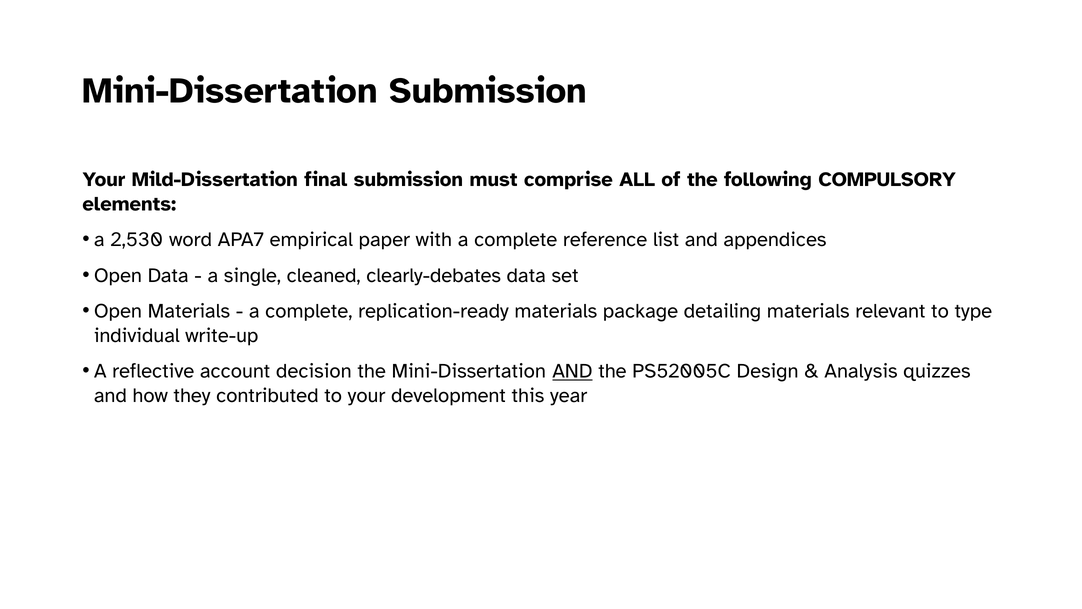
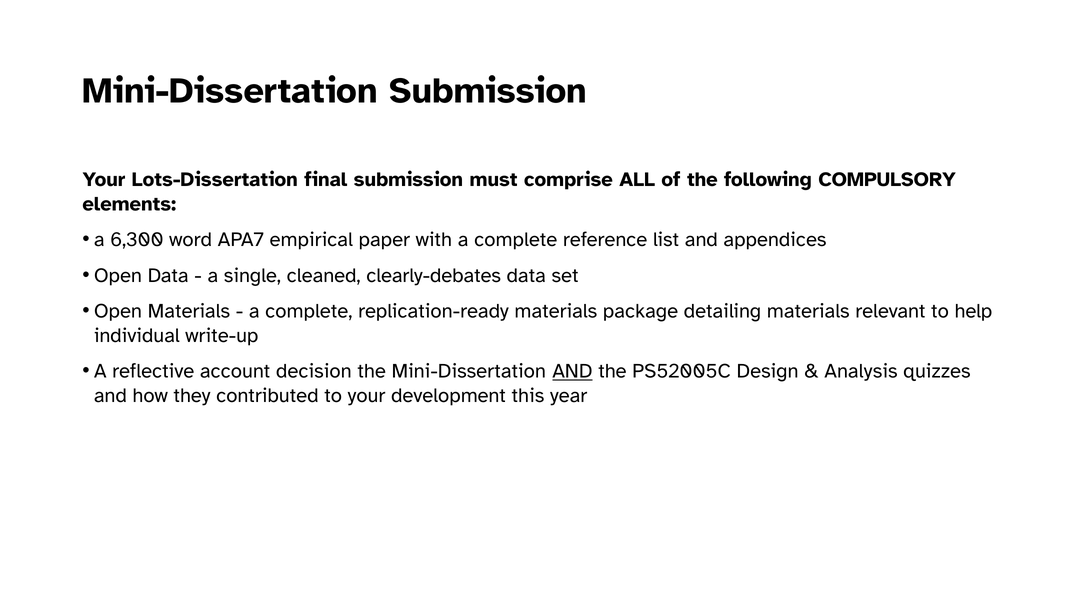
Mild-Dissertation: Mild-Dissertation -> Lots-Dissertation (215, 180)
2,530: 2,530 -> 6,300 (137, 240)
type: type -> help (973, 311)
